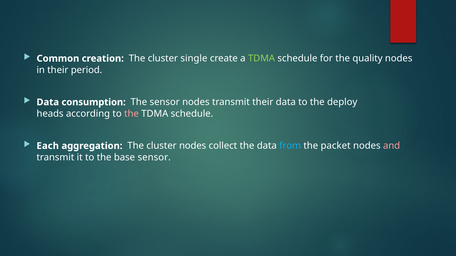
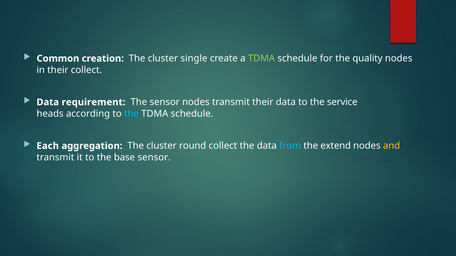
their period: period -> collect (86, 70)
consumption: consumption -> requirement (94, 102)
deploy: deploy -> service (342, 102)
the colour: pink -> light blue (131, 114)
cluster nodes: nodes -> round (193, 146)
packet: packet -> extend (336, 146)
and colour: pink -> yellow (392, 146)
